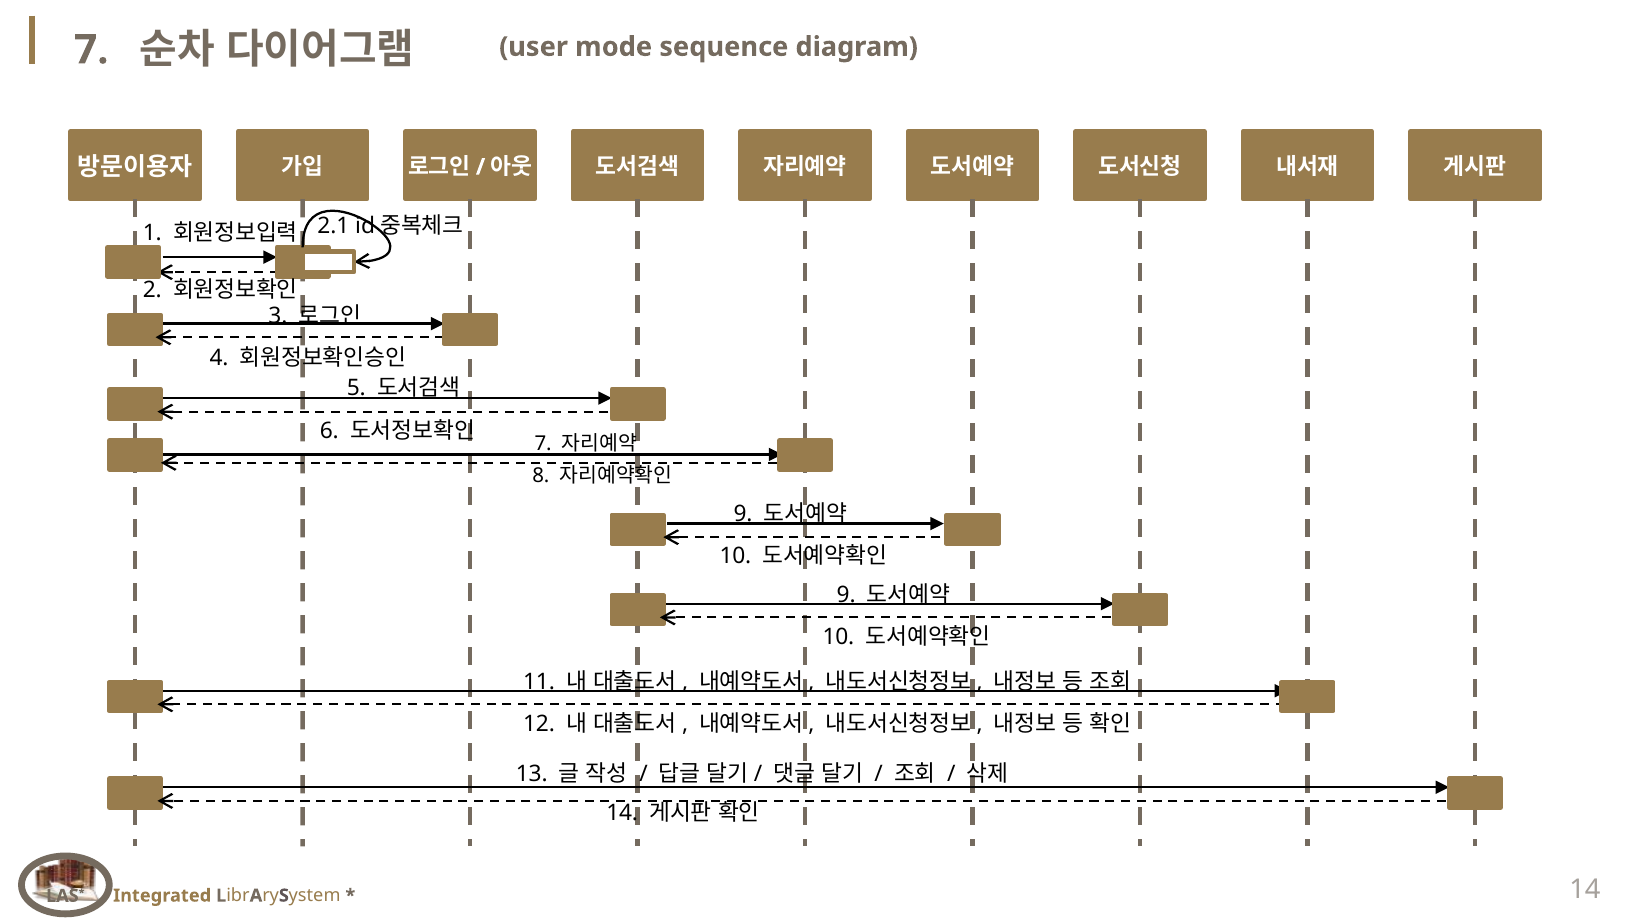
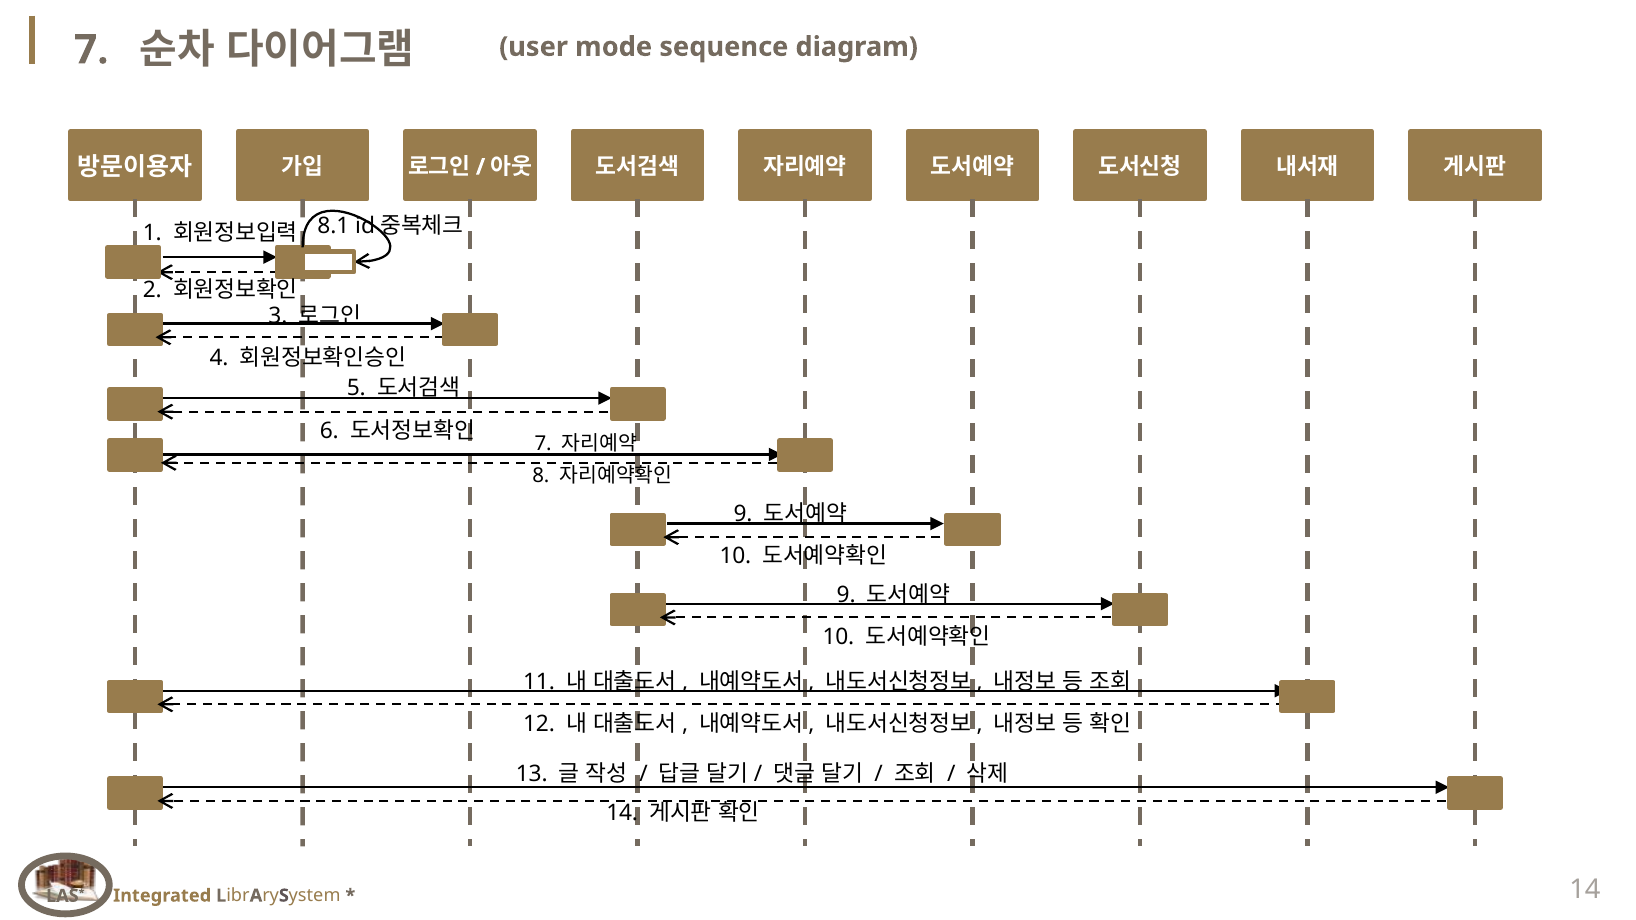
2.1: 2.1 -> 8.1 (333, 226)
